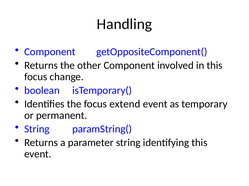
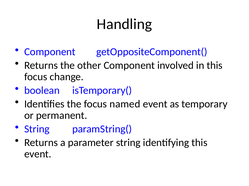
extend: extend -> named (125, 104)
